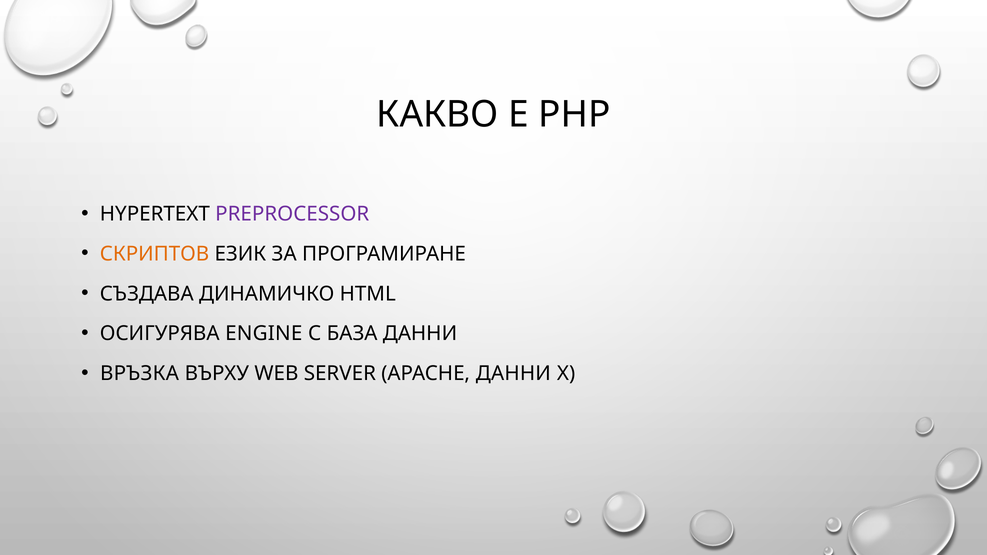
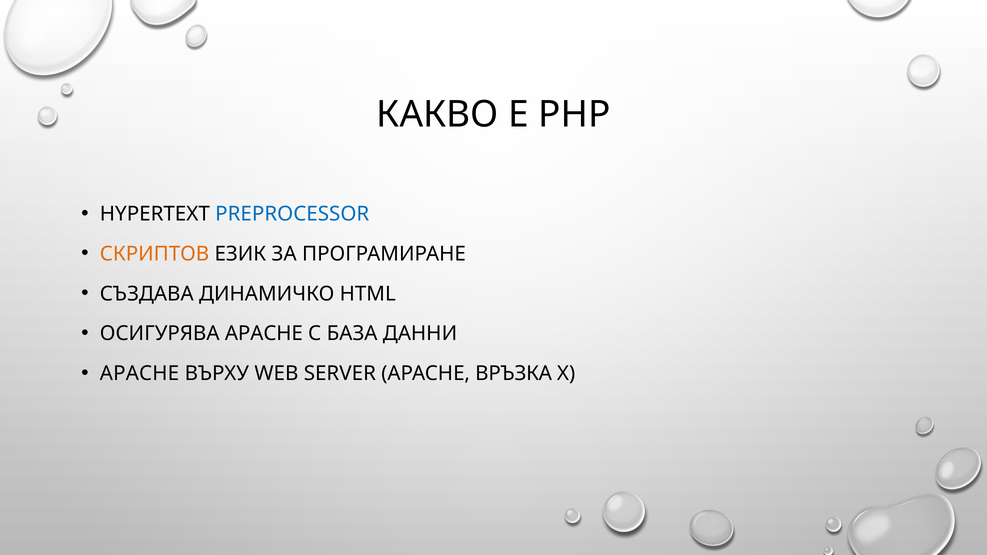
PREPROCESSOR colour: purple -> blue (292, 214)
ОСИГУРЯВА ENGINE: ENGINE -> APACHE (264, 334)
ВРЪЗКА: ВРЪЗКА -> APACHE (140, 374)
APACHE ДАННИ: ДАННИ -> ВРЪЗКА (514, 374)
